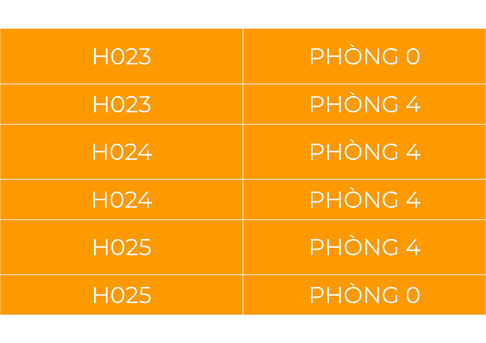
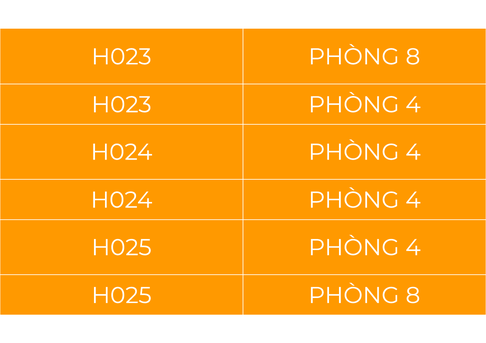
H023 PHÒNG 0: 0 -> 8 (413, 57)
H025 PHÒNG 0: 0 -> 8 (413, 296)
